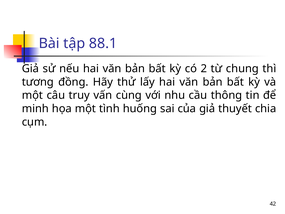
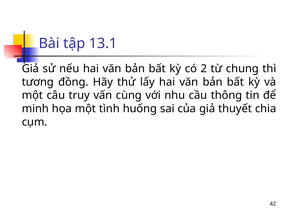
88.1: 88.1 -> 13.1 (103, 43)
